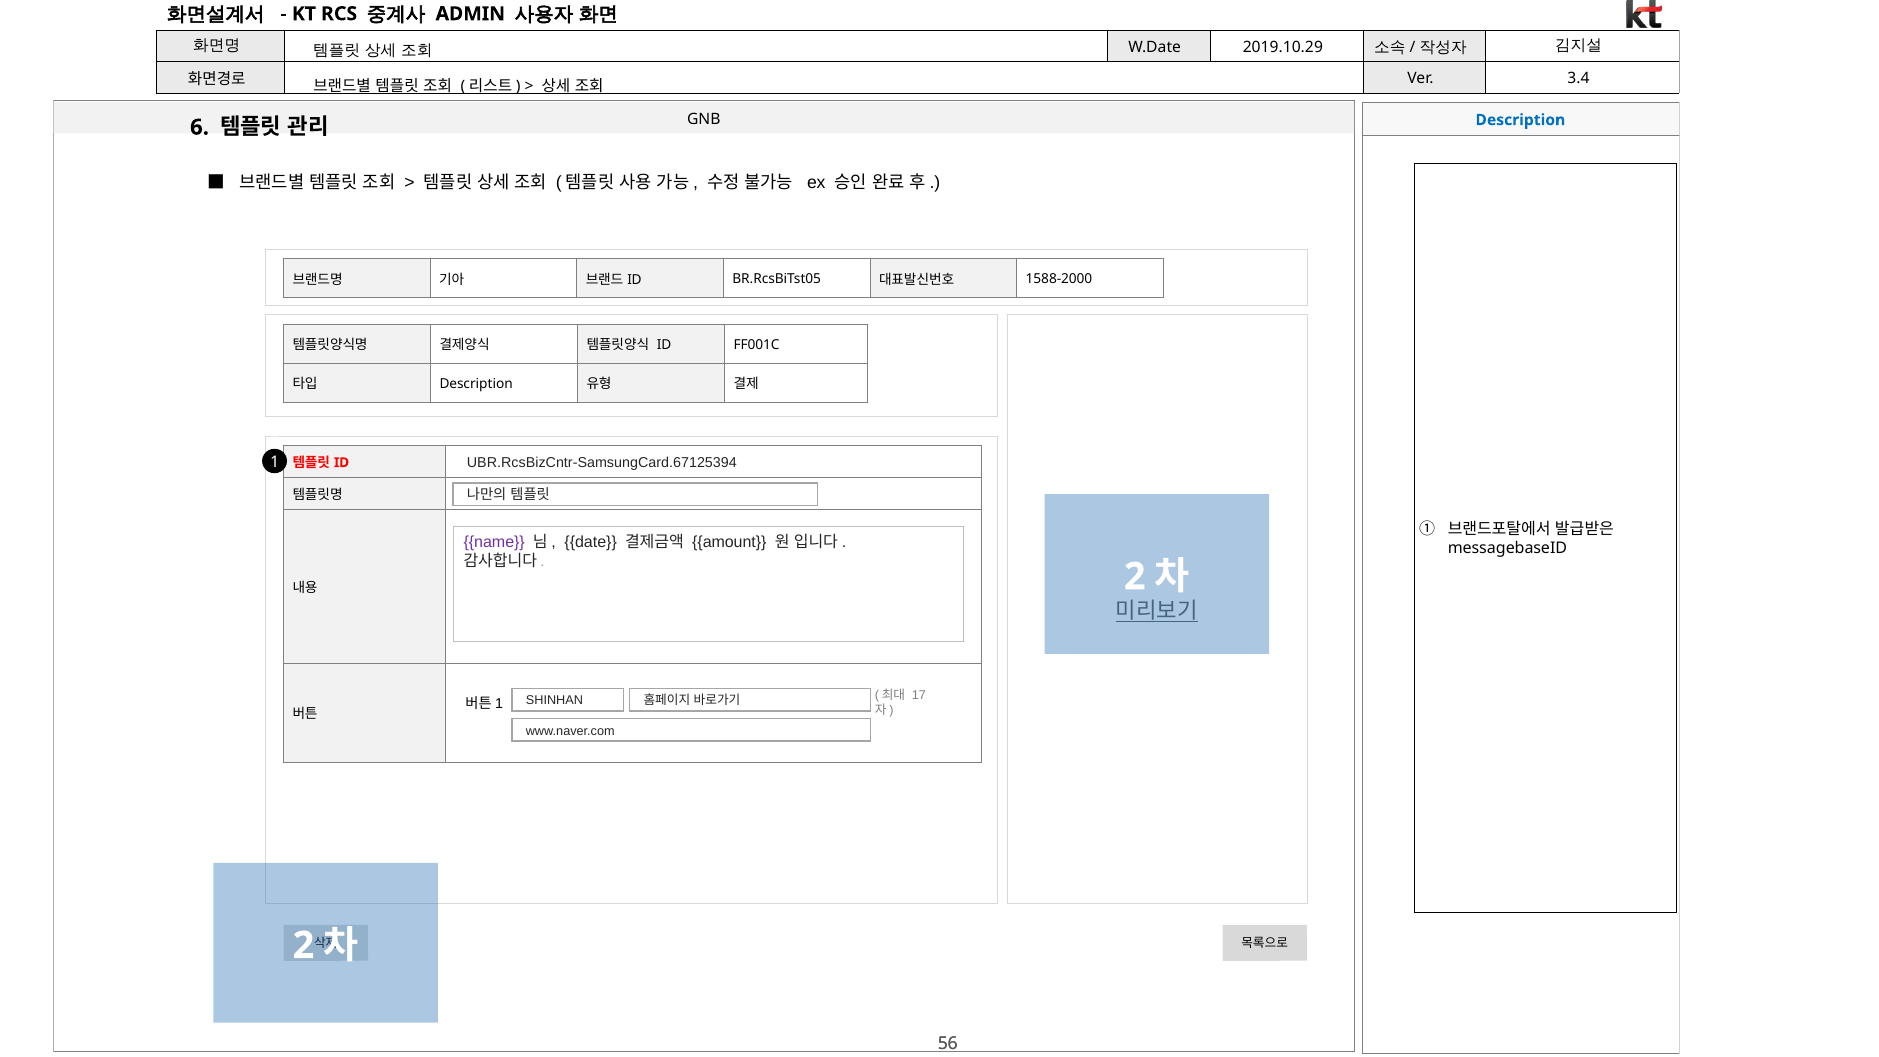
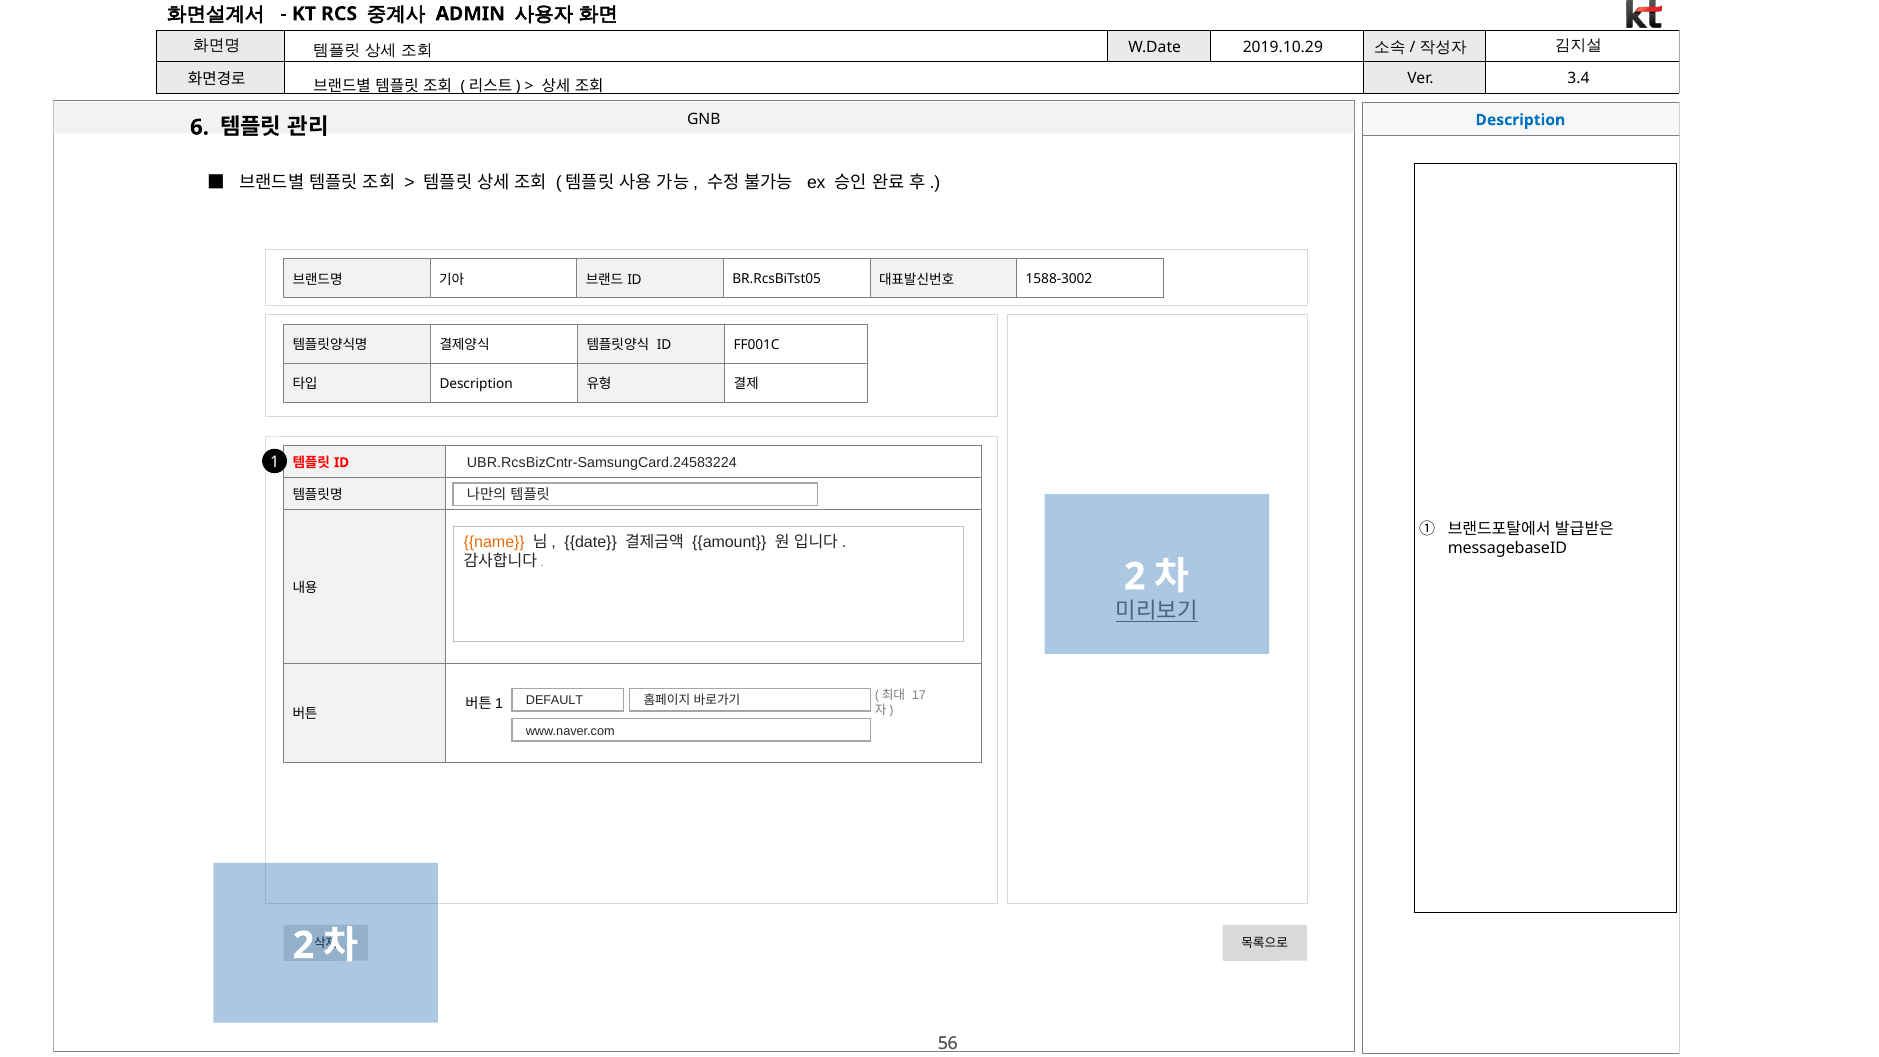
1588-2000: 1588-2000 -> 1588-3002 (1059, 279)
UBR.RcsBizCntr-SamsungCard.67125394: UBR.RcsBizCntr-SamsungCard.67125394 -> UBR.RcsBizCntr-SamsungCard.24583224 (602, 463)
name colour: purple -> orange (494, 542)
SHINHAN: SHINHAN -> DEFAULT (555, 701)
